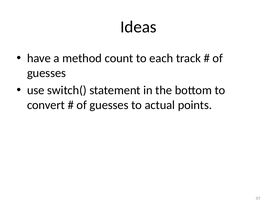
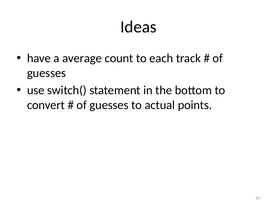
method: method -> average (82, 58)
